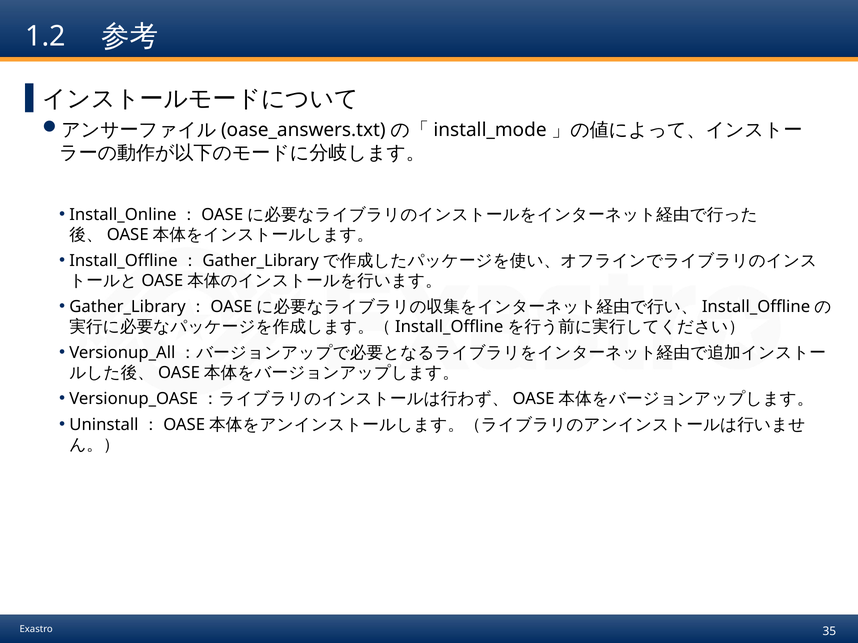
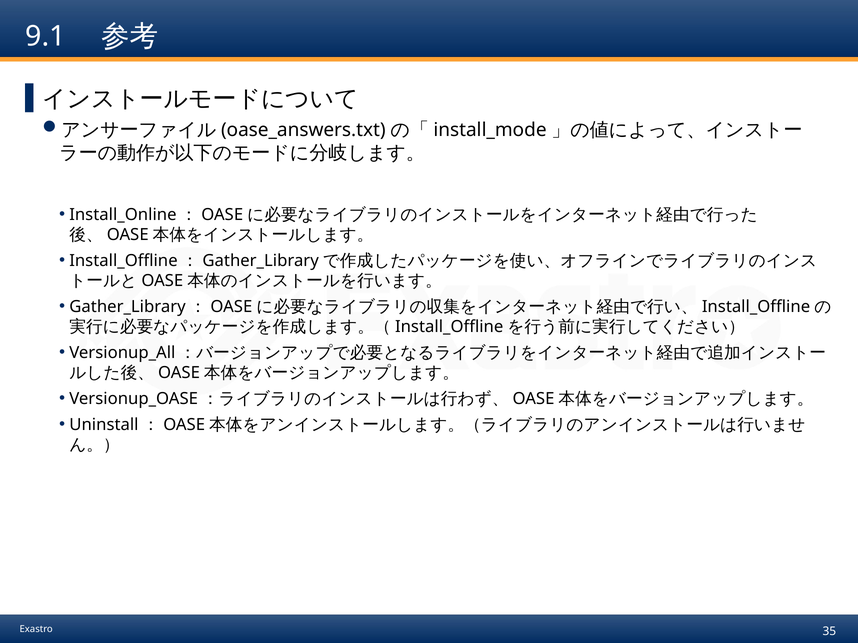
1.2: 1.2 -> 9.1 (46, 36)
